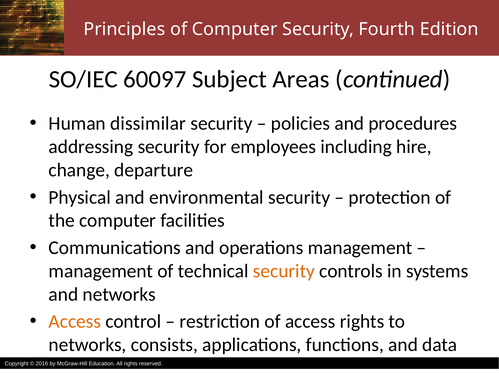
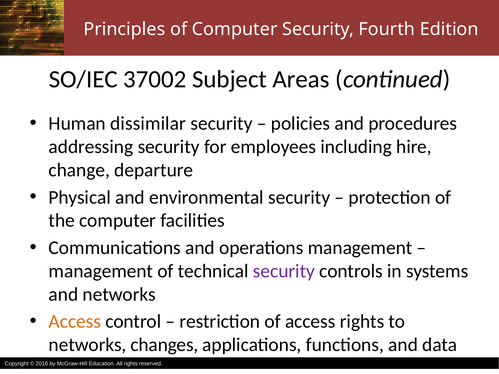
60097: 60097 -> 37002 (155, 79)
security colour: orange -> purple (284, 271)
consists: consists -> changes (164, 345)
